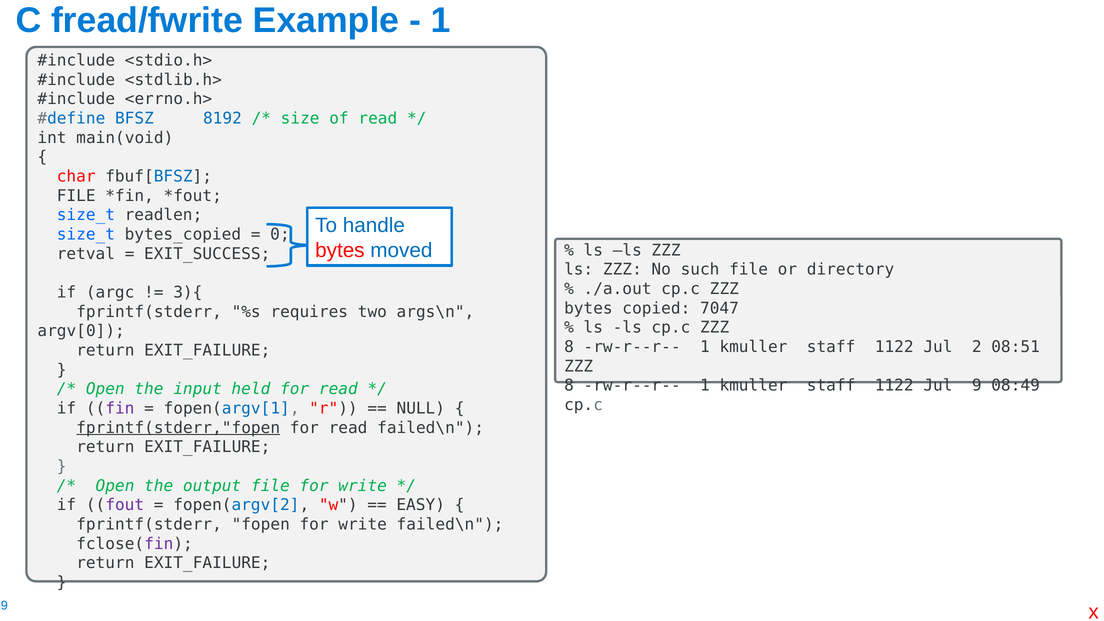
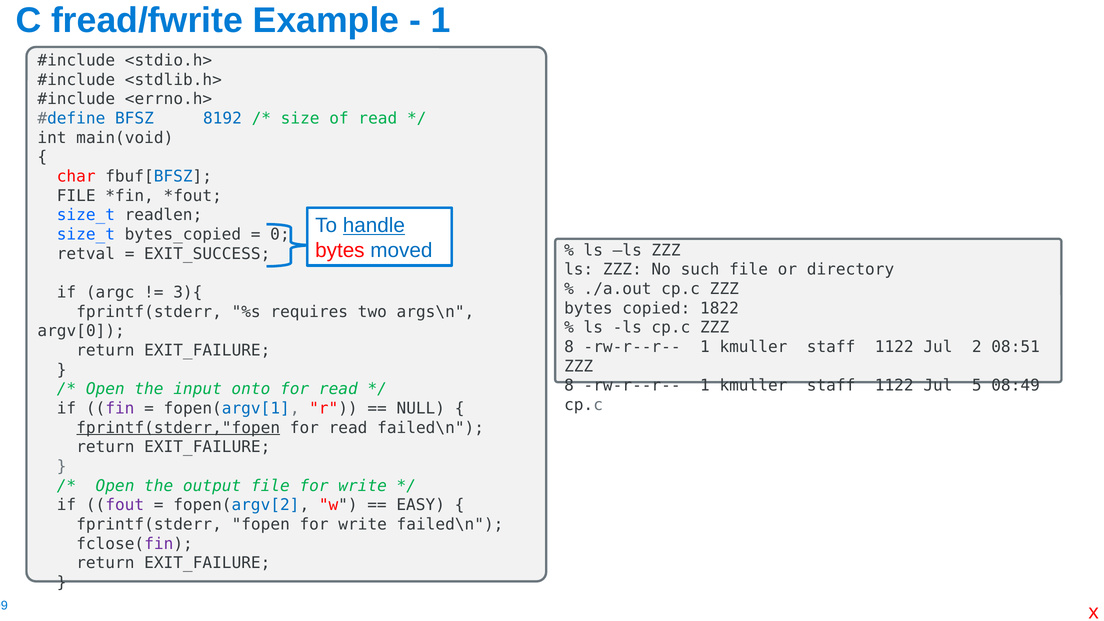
handle underline: none -> present (374, 226)
7047: 7047 -> 1822 (719, 308)
9: 9 -> 5 (977, 386)
held: held -> onto (251, 389)
